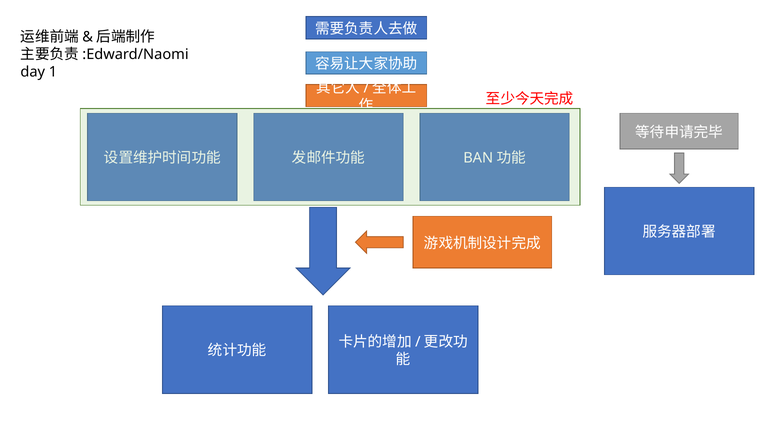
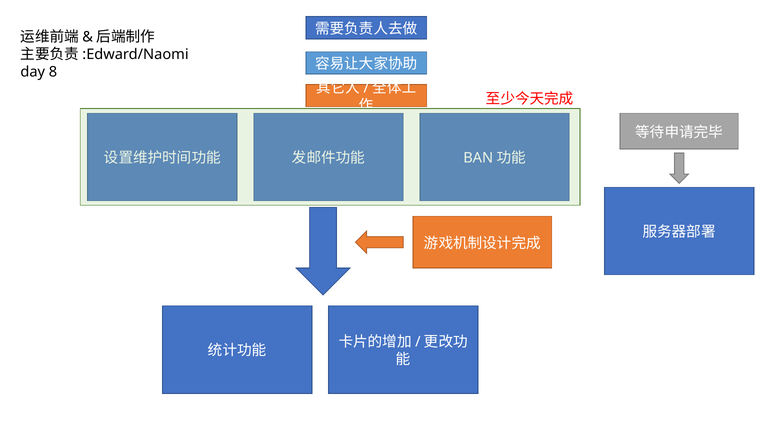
1: 1 -> 8 (53, 72)
